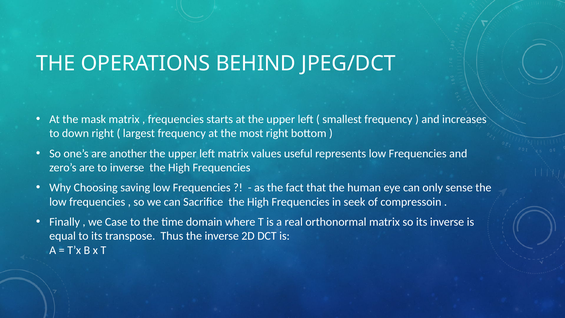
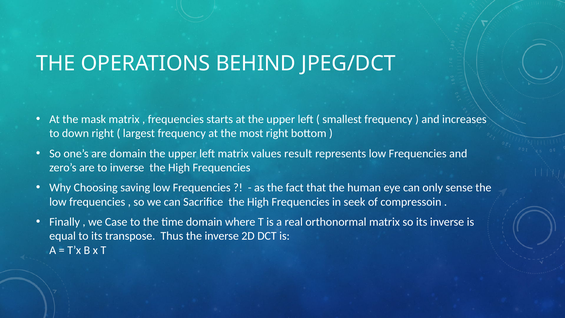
are another: another -> domain (128, 153)
useful: useful -> result (298, 153)
